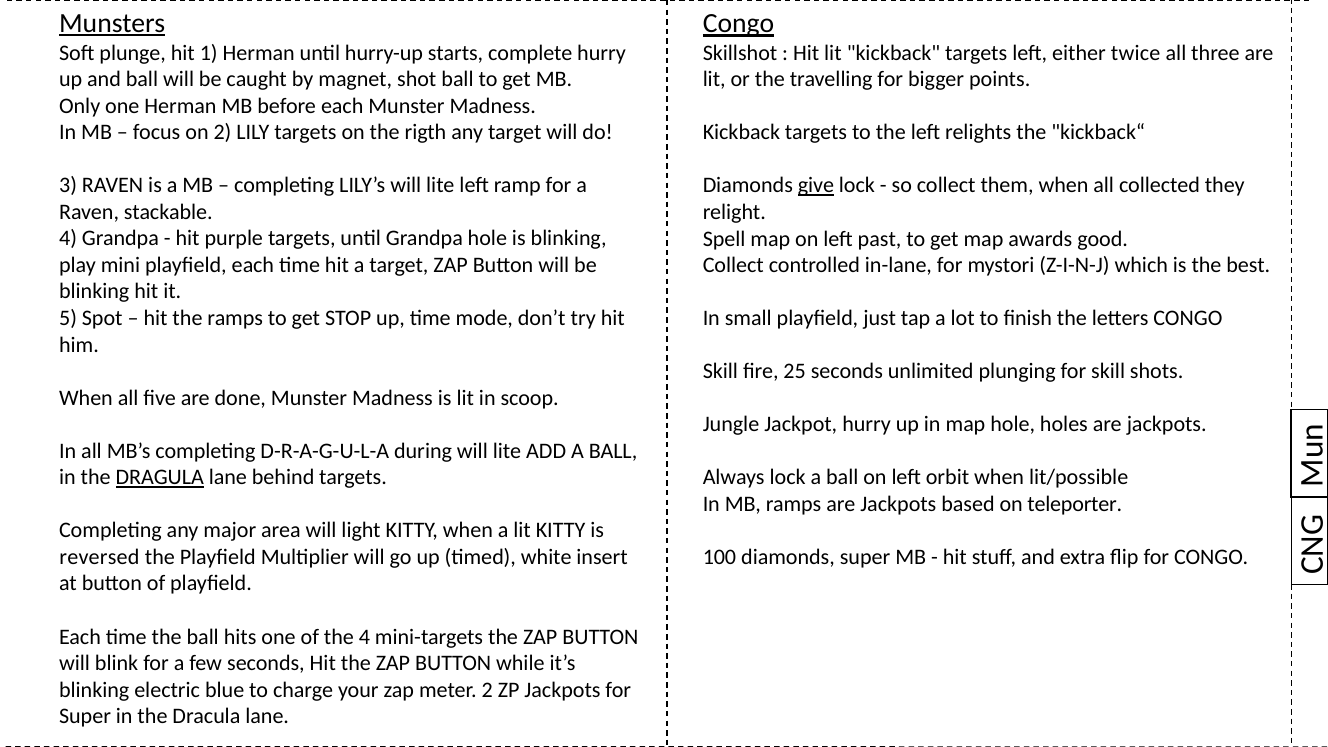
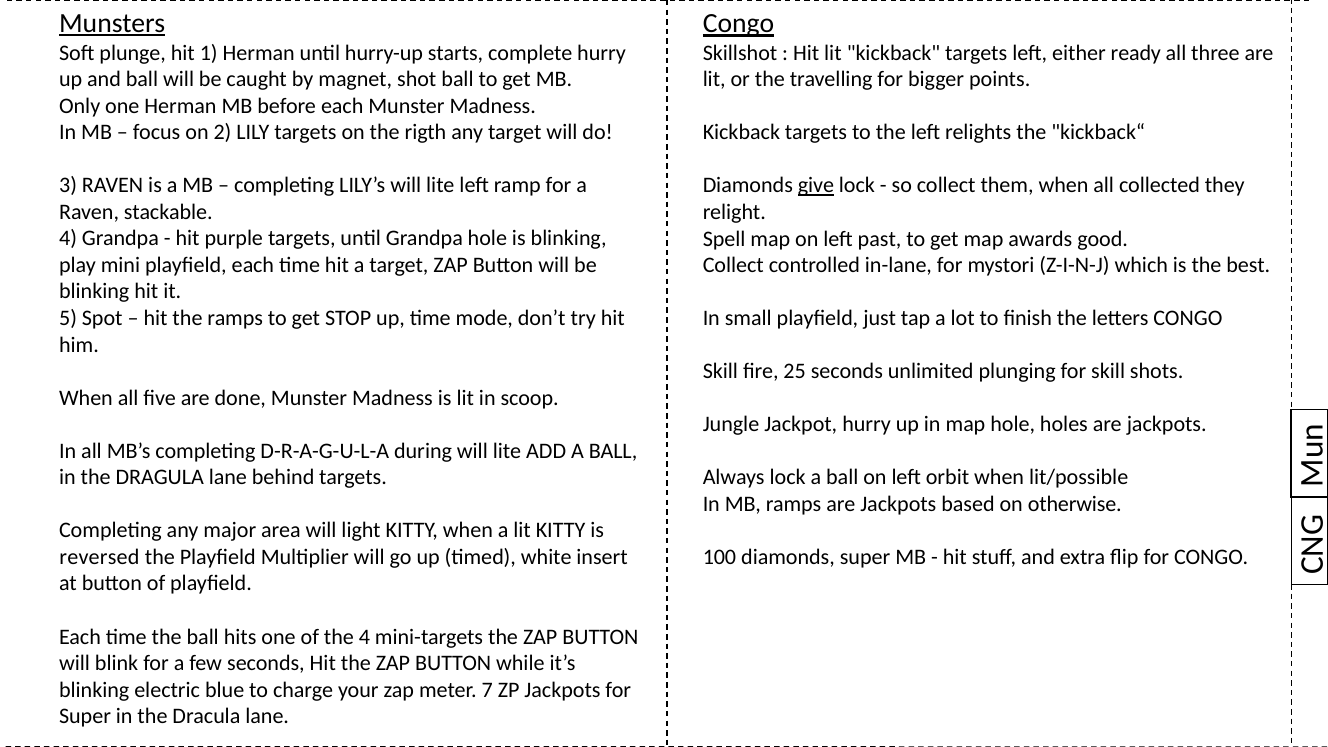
twice: twice -> ready (1136, 53)
DRAGULA underline: present -> none (160, 477)
teleporter: teleporter -> otherwise (1075, 504)
meter 2: 2 -> 7 (487, 690)
